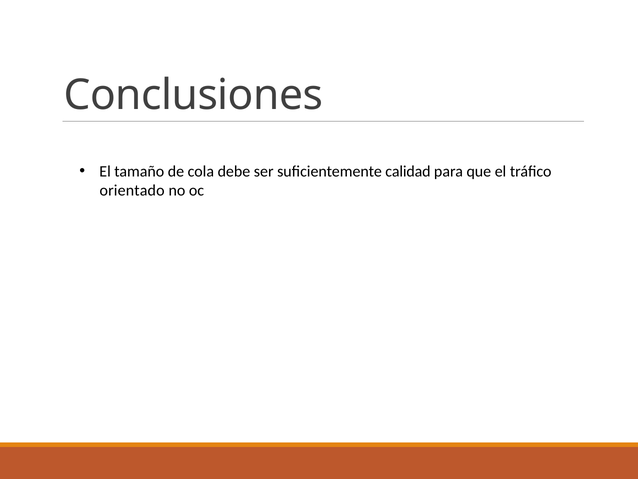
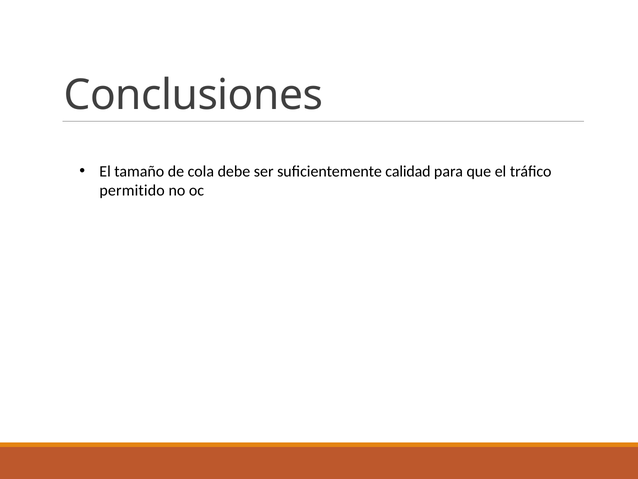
orientado: orientado -> permitido (132, 190)
